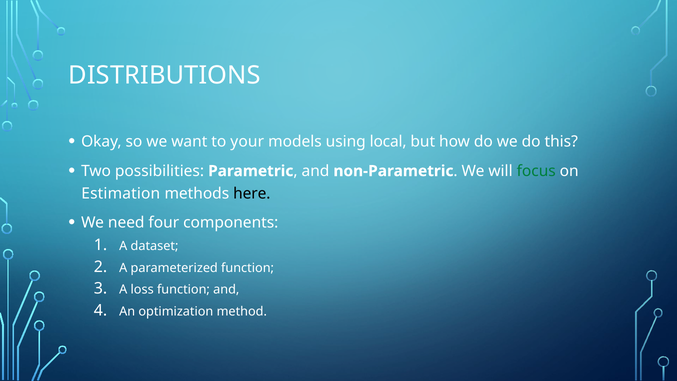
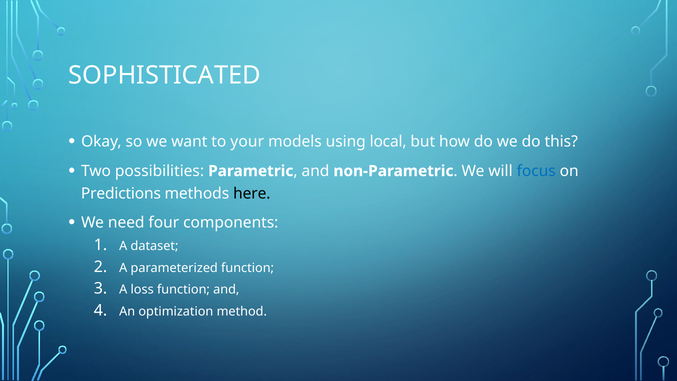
DISTRIBUTIONS: DISTRIBUTIONS -> SOPHISTICATED (165, 75)
focus colour: green -> blue (536, 171)
Estimation: Estimation -> Predictions (121, 193)
